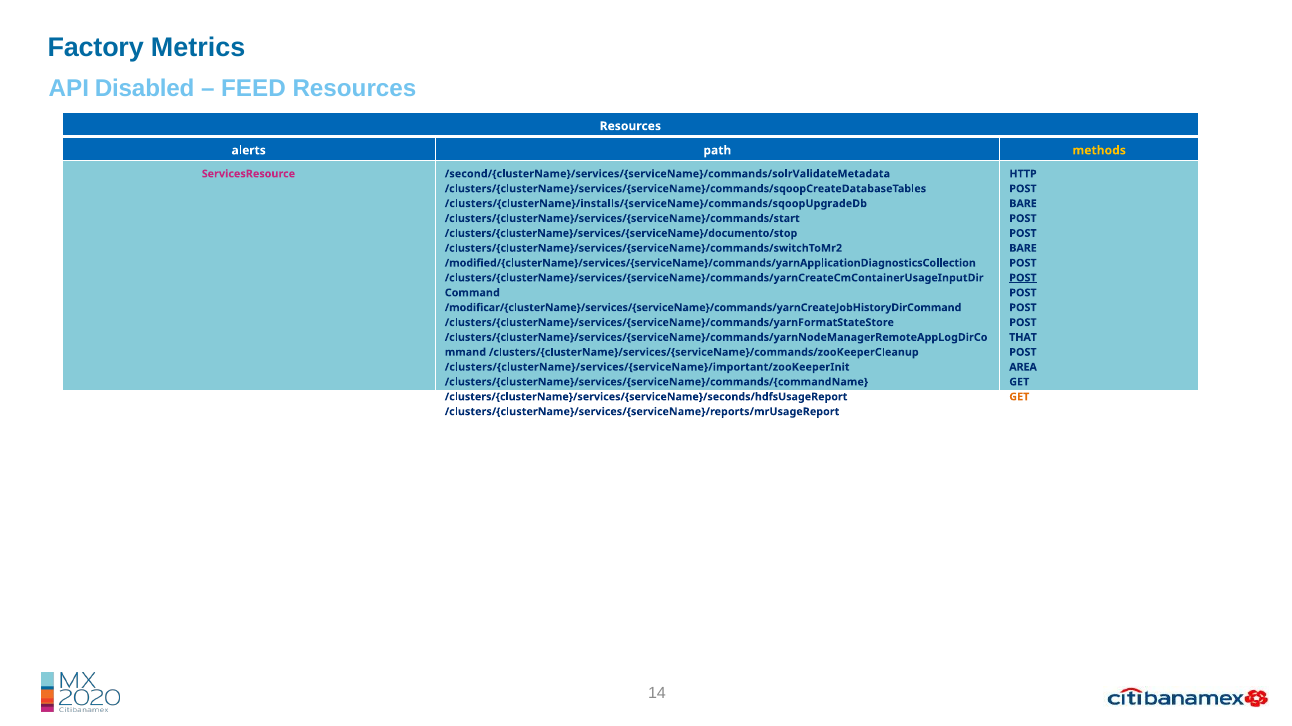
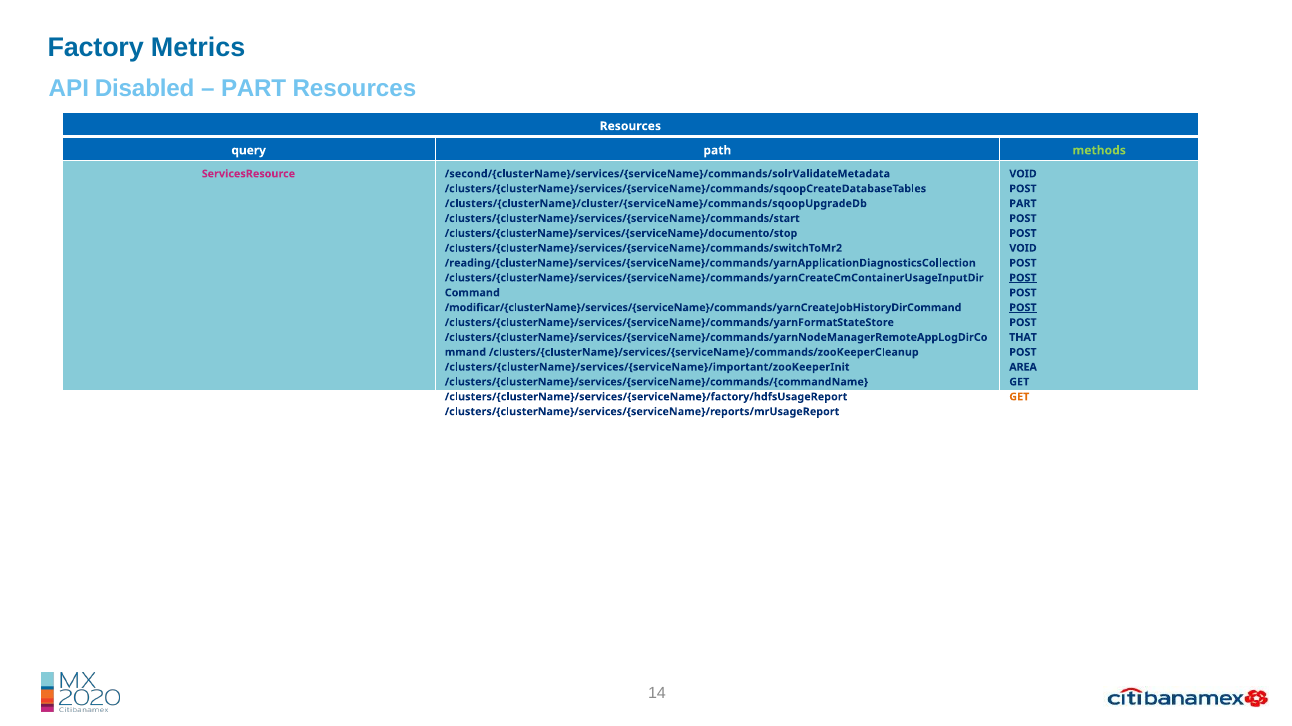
FEED: FEED -> PART (254, 89)
alerts: alerts -> query (249, 151)
methods colour: yellow -> light green (1099, 151)
HTTP: HTTP -> VOID (1023, 174)
/clusters/{clusterName}/installs/{serviceName}/commands/sqoopUpgradeDb: /clusters/{clusterName}/installs/{serviceName}/commands/sqoopUpgradeDb -> /clusters/{clusterName}/cluster/{serviceName}/commands/sqoopUpgradeDb (656, 204)
BARE: BARE -> PART (1023, 204)
BARE: BARE -> VOID (1023, 248)
/modified/{clusterName}/services/{serviceName}/commands/yarnApplicationDiagnosticsCollection: /modified/{clusterName}/services/{serviceName}/commands/yarnApplicationDiagnosticsCollection -> /reading/{clusterName}/services/{serviceName}/commands/yarnApplicationDiagnosticsCollection (710, 263)
POST underline: none -> present (1023, 308)
/clusters/{clusterName}/services/{serviceName}/seconds/hdfsUsageReport: /clusters/{clusterName}/services/{serviceName}/seconds/hdfsUsageReport -> /clusters/{clusterName}/services/{serviceName}/factory/hdfsUsageReport (646, 397)
